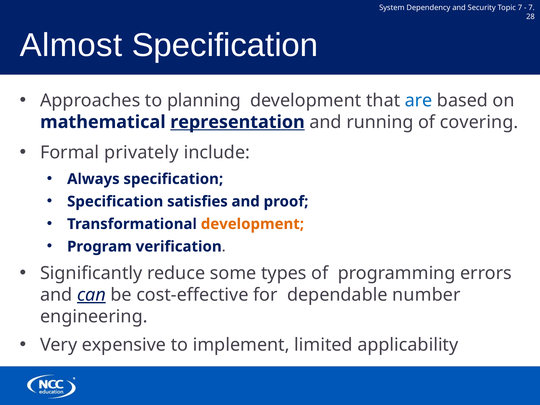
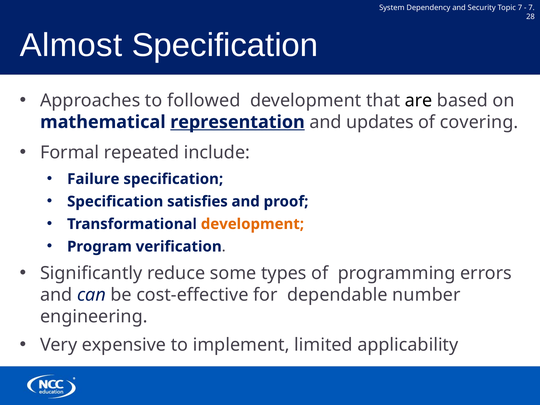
planning: planning -> followed (204, 100)
are colour: blue -> black (419, 100)
running: running -> updates (380, 122)
privately: privately -> repeated (142, 153)
Always: Always -> Failure (93, 179)
can underline: present -> none (91, 295)
